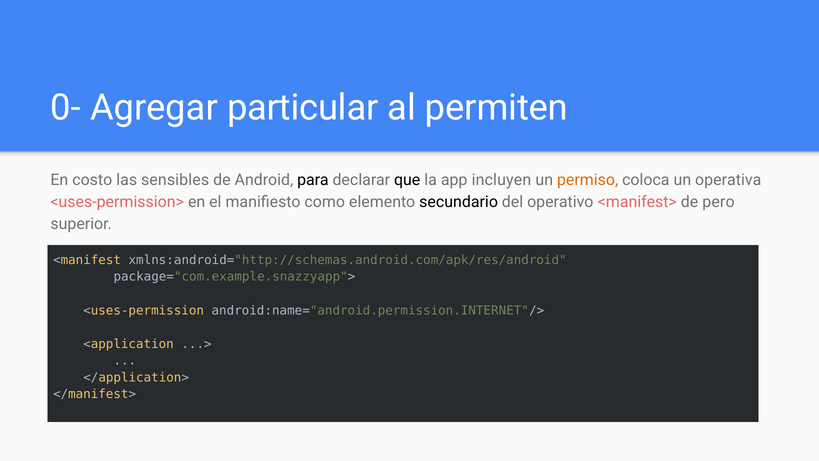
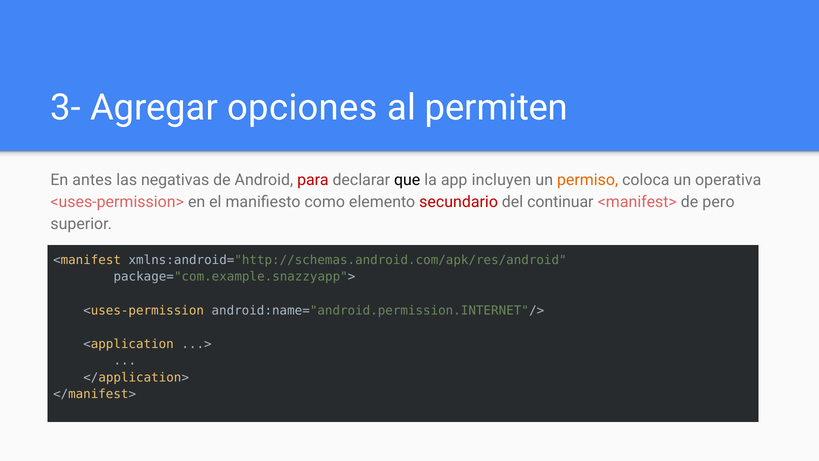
0-: 0- -> 3- (66, 107)
particular: particular -> opciones (302, 107)
costo: costo -> antes (92, 180)
sensibles: sensibles -> negativas (175, 180)
para colour: black -> red (313, 180)
secundario colour: black -> red (459, 202)
operativo: operativo -> continuar (560, 202)
